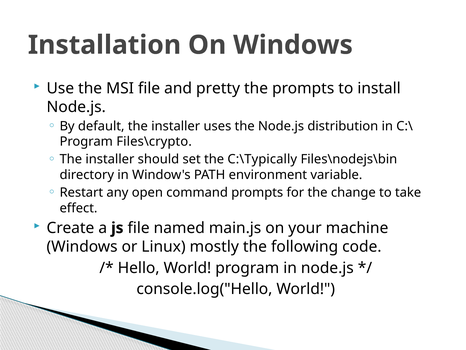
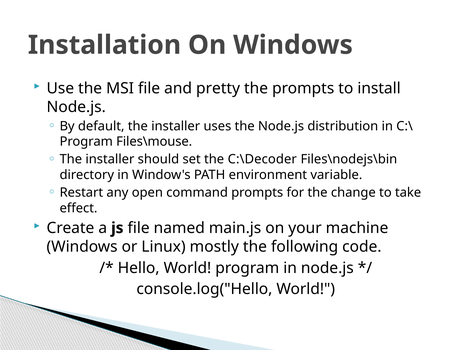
Files\crypto: Files\crypto -> Files\mouse (154, 141)
C:\Typically: C:\Typically -> C:\Decoder (262, 159)
